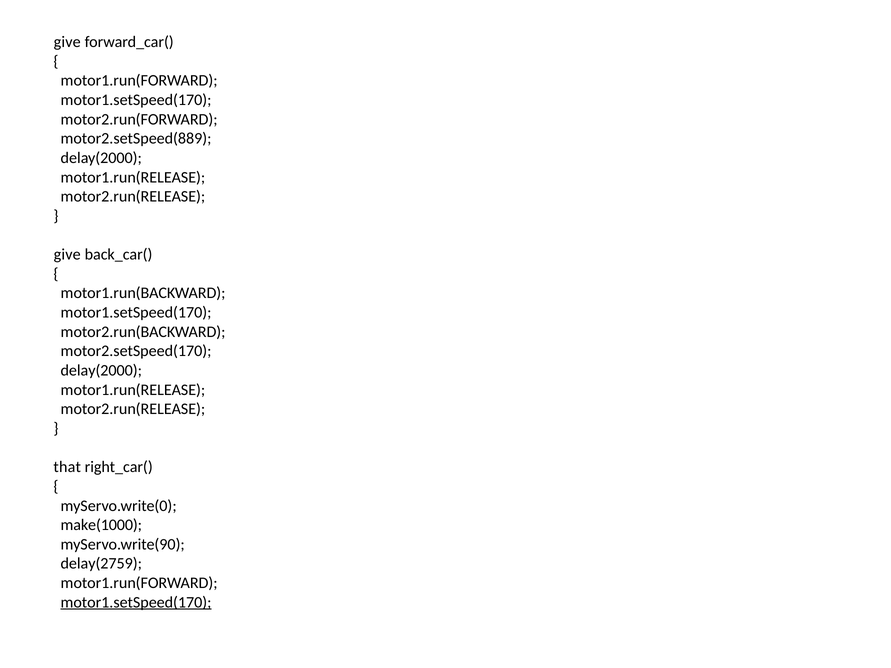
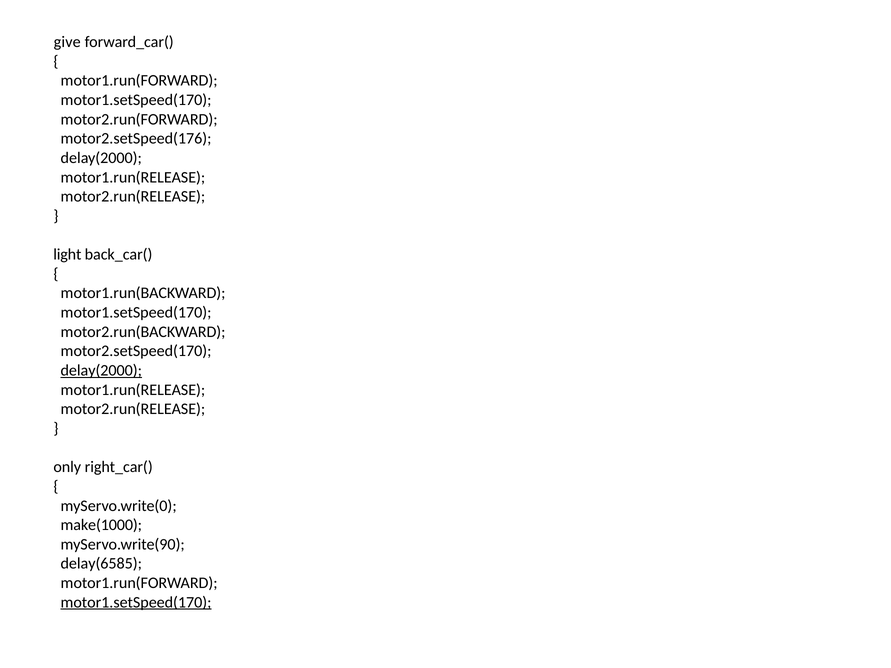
motor2.setSpeed(889: motor2.setSpeed(889 -> motor2.setSpeed(176 (136, 139)
give: give -> light (67, 255)
delay(2000 underline: none -> present (101, 371)
that: that -> only (67, 467)
delay(2759: delay(2759 -> delay(6585 (101, 564)
